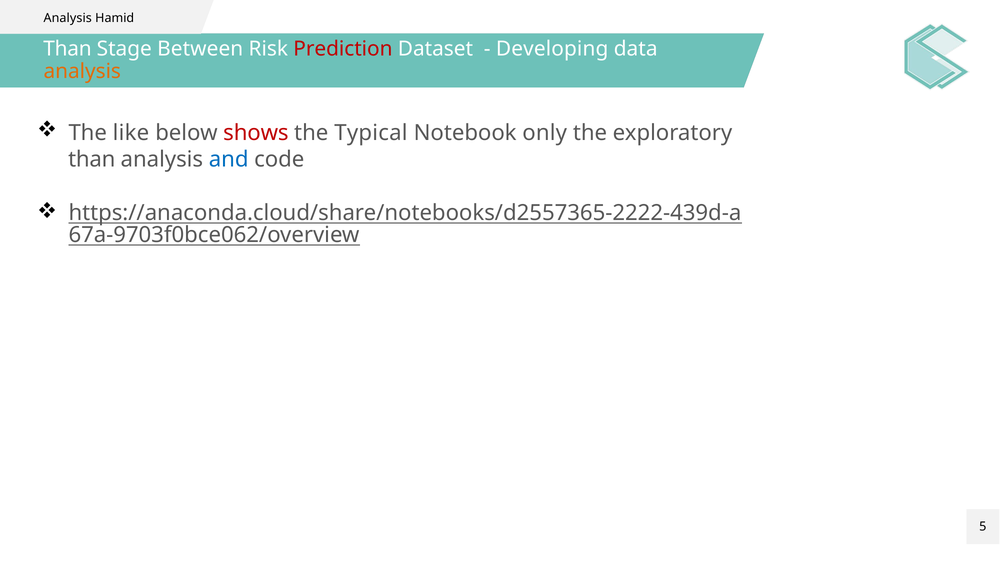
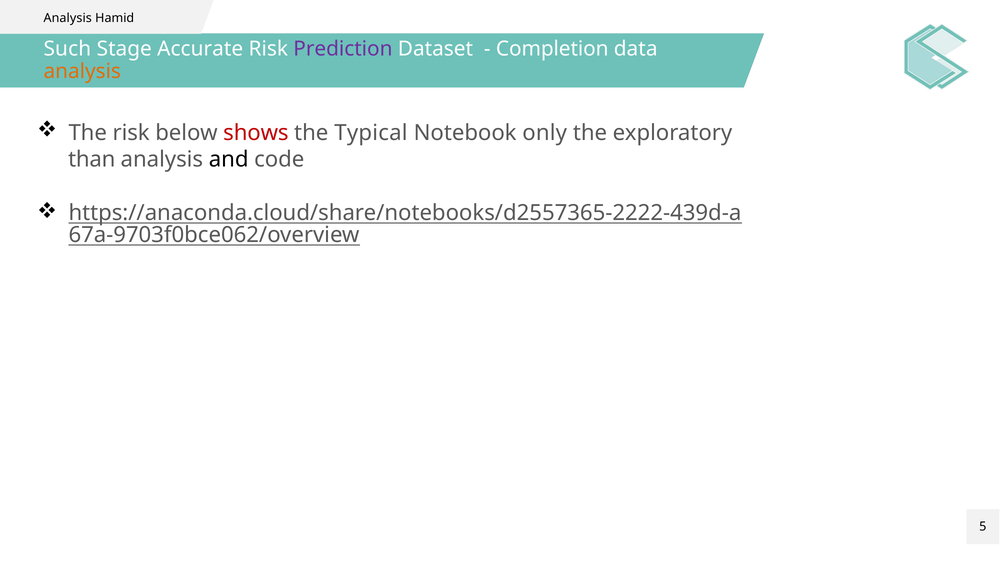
Than: Than -> Such (67, 49)
Between: Between -> Accurate (200, 49)
Prediction colour: red -> purple (343, 49)
Developing: Developing -> Completion (552, 49)
The like: like -> risk (131, 133)
and colour: blue -> black (229, 160)
